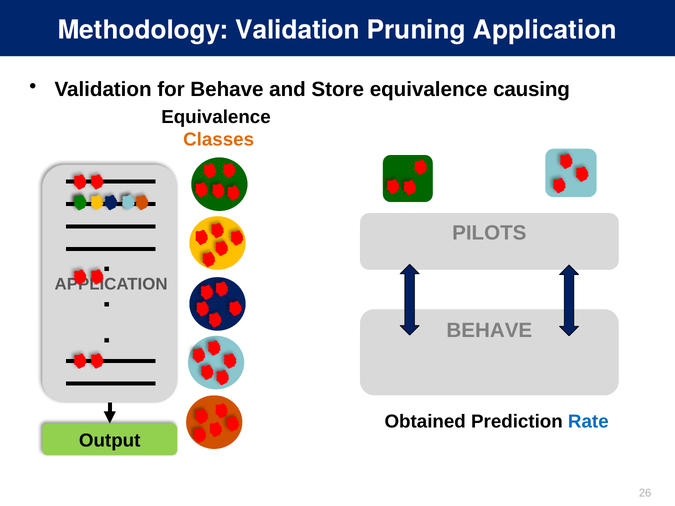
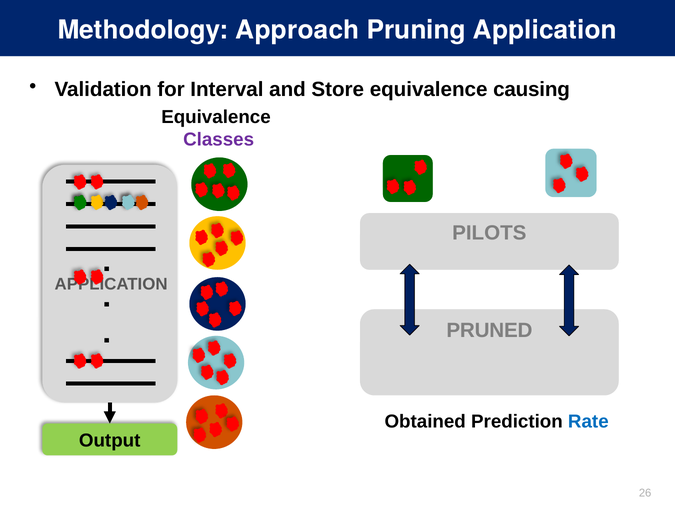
Methodology Validation: Validation -> Approach (297, 30)
for Behave: Behave -> Interval (227, 90)
Classes colour: orange -> purple (219, 140)
BEHAVE: BEHAVE -> PRUNED (489, 331)
